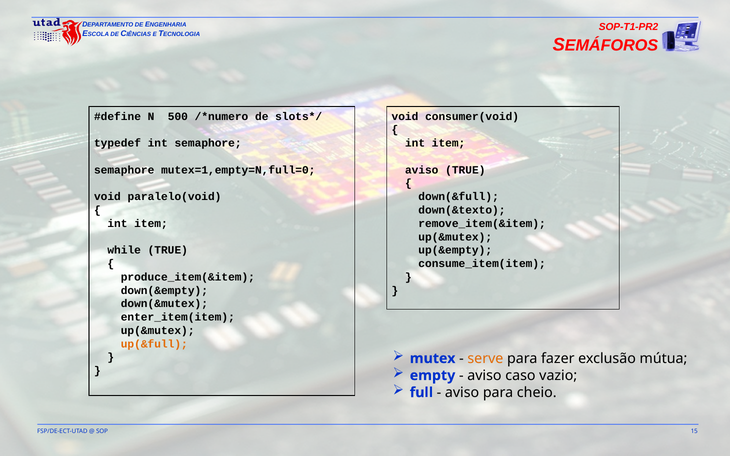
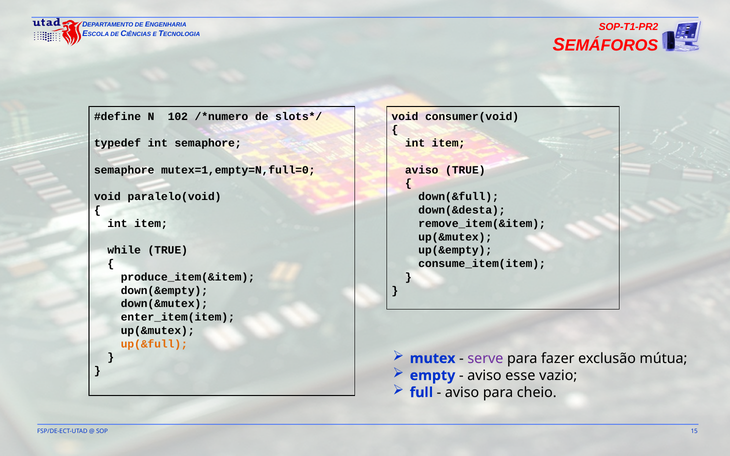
500: 500 -> 102 (178, 116)
down(&texto: down(&texto -> down(&desta (462, 210)
serve colour: orange -> purple (485, 359)
caso: caso -> esse (520, 376)
